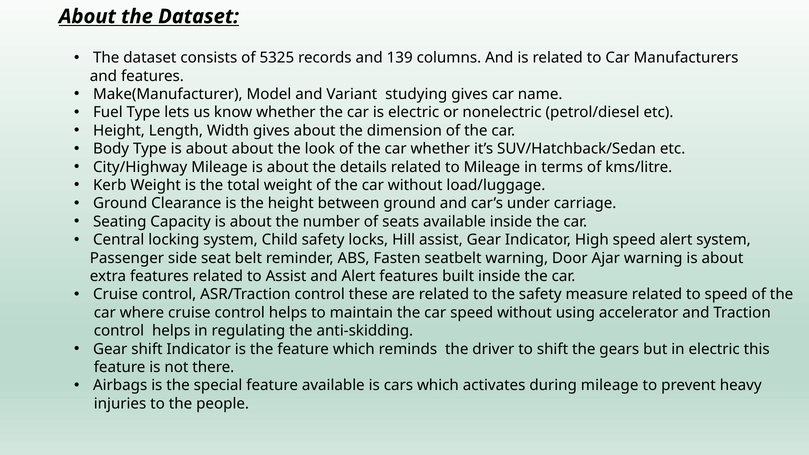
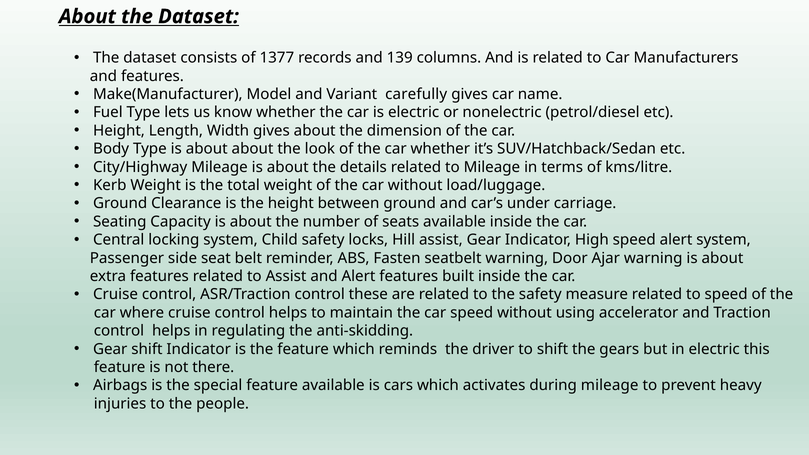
5325: 5325 -> 1377 (277, 58)
studying: studying -> carefully (416, 94)
